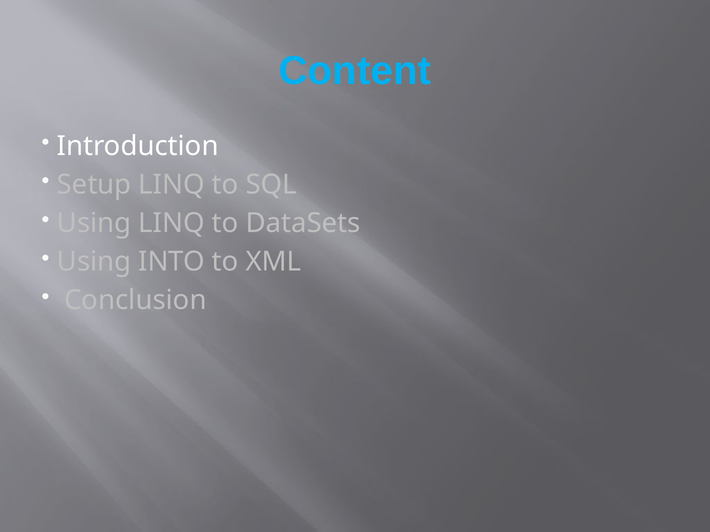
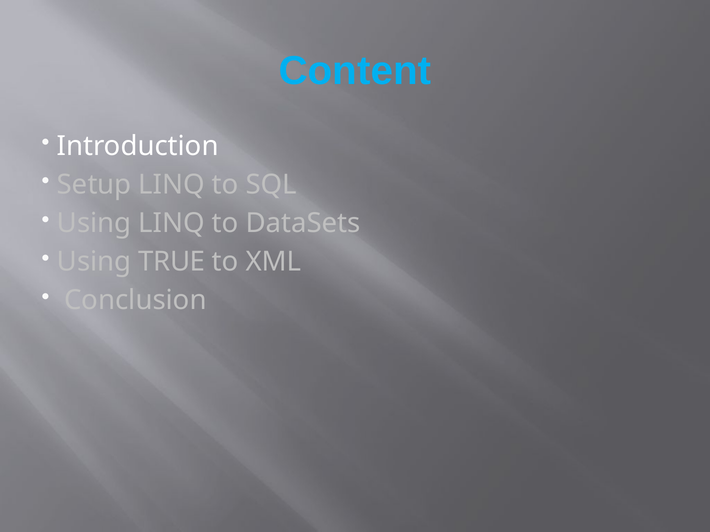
INTO: INTO -> TRUE (172, 262)
